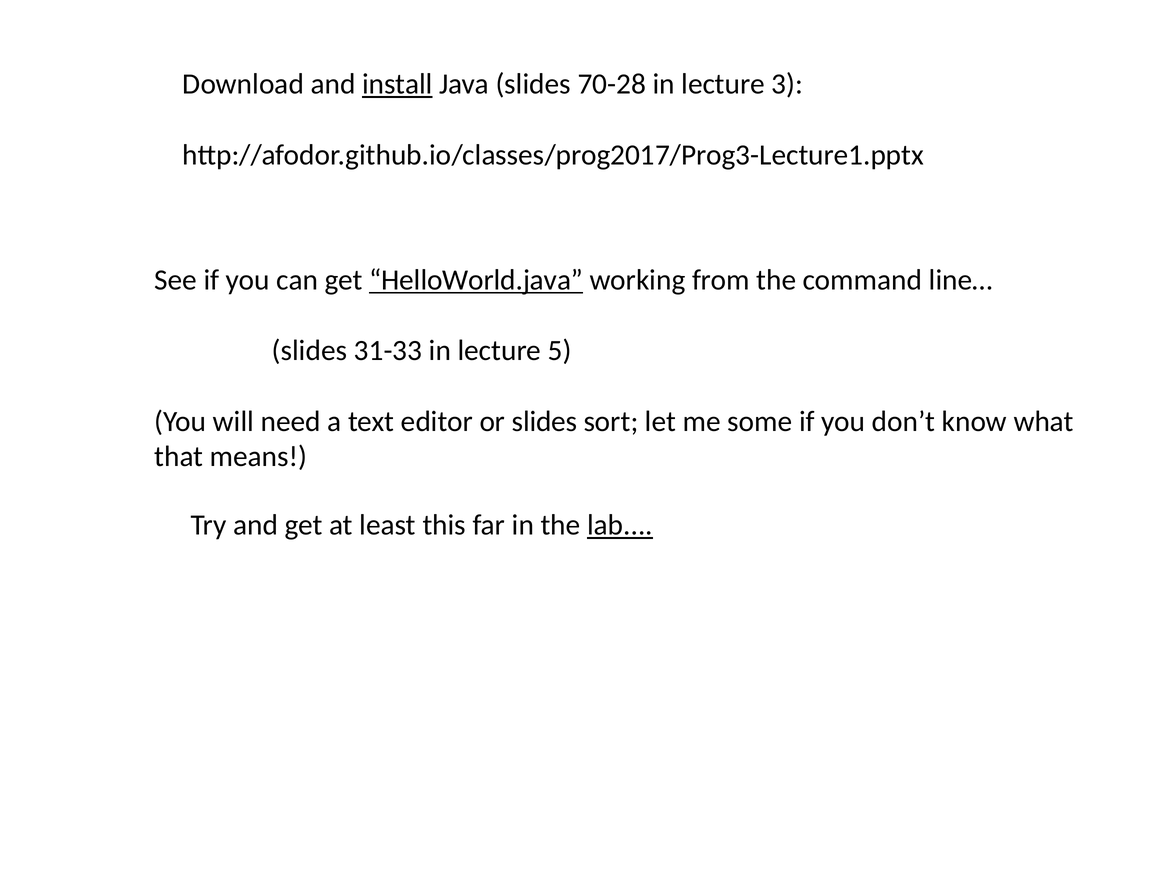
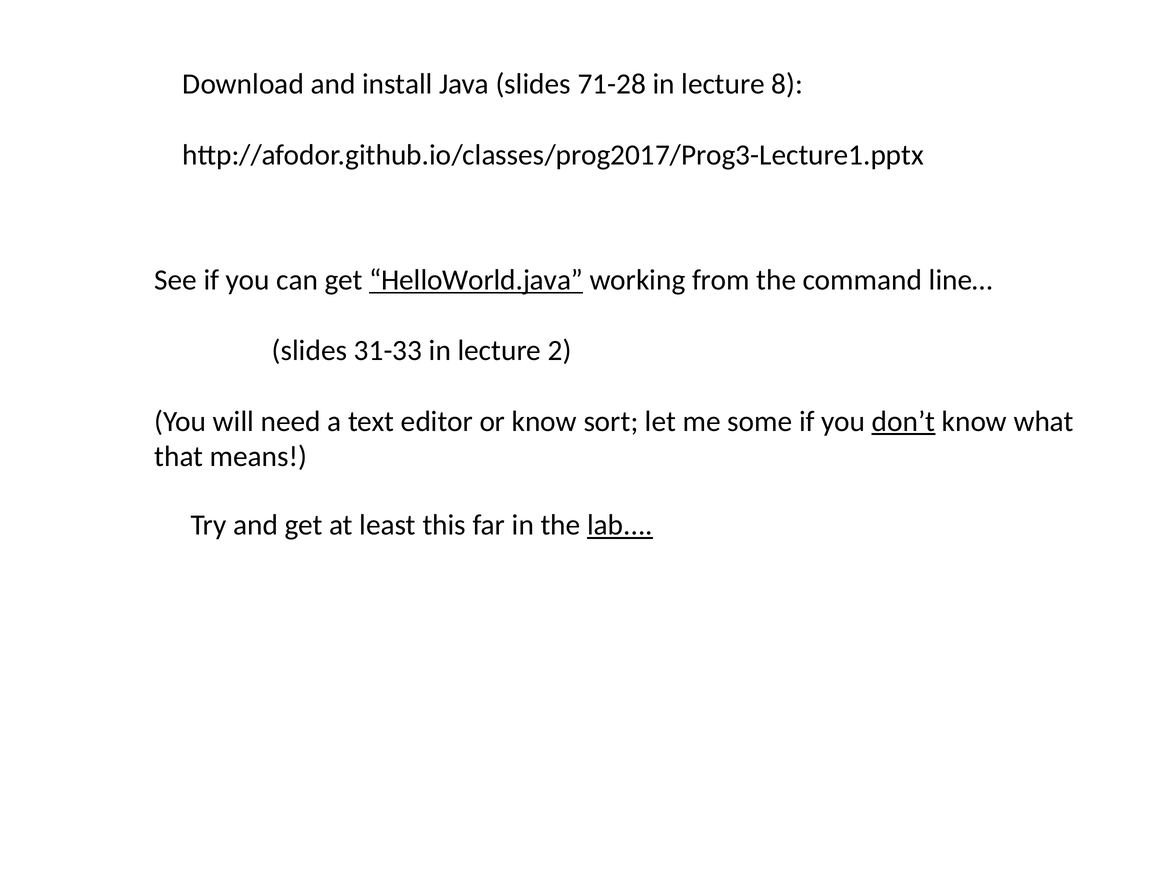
install underline: present -> none (397, 84)
70-28: 70-28 -> 71-28 (612, 84)
3: 3 -> 8 (787, 84)
5: 5 -> 2 (560, 350)
or slides: slides -> know (544, 421)
don’t underline: none -> present (903, 421)
